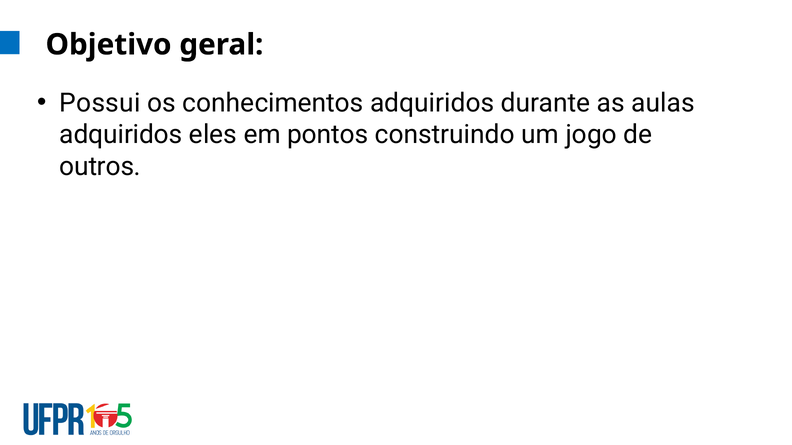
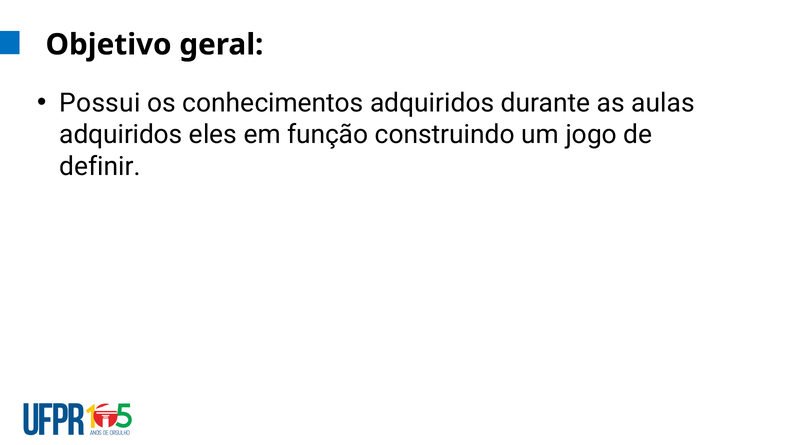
pontos: pontos -> função (328, 135)
outros: outros -> definir (100, 167)
